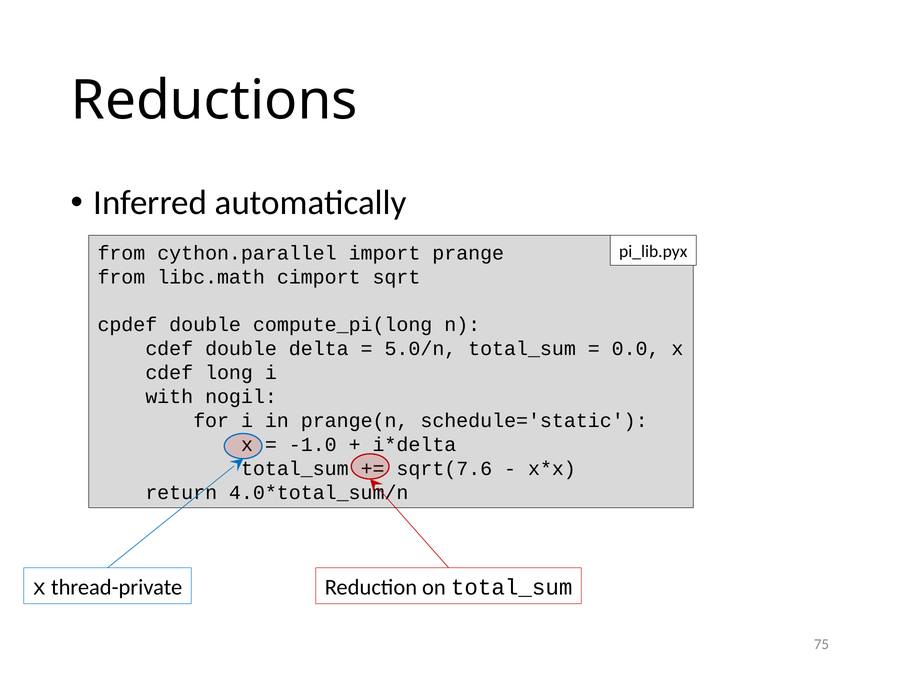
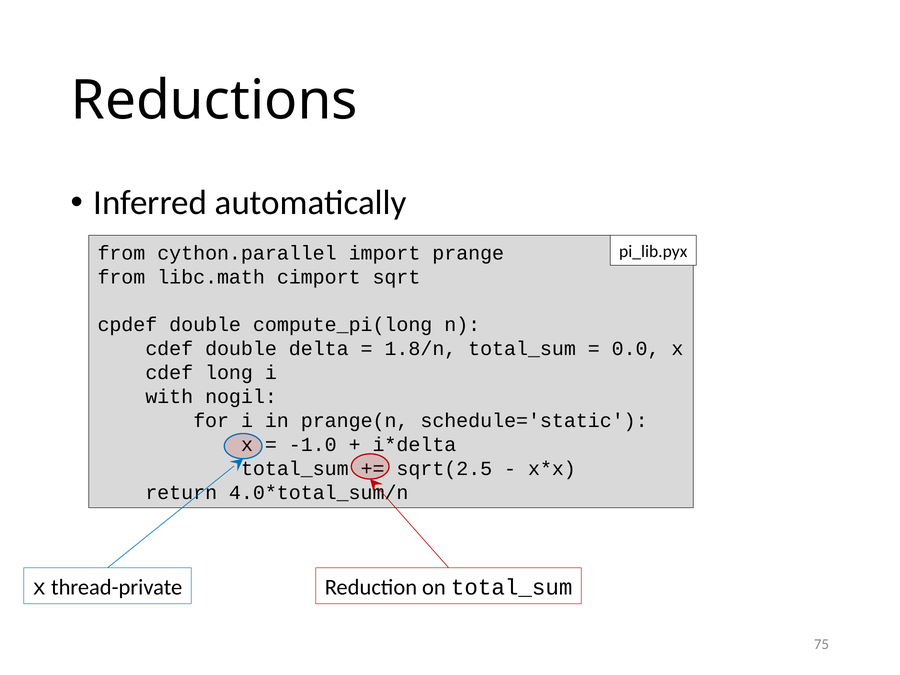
5.0/n: 5.0/n -> 1.8/n (420, 349)
sqrt(7.6: sqrt(7.6 -> sqrt(2.5 (444, 469)
